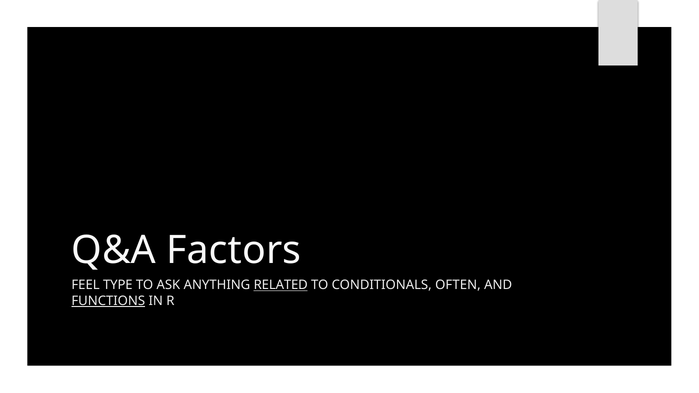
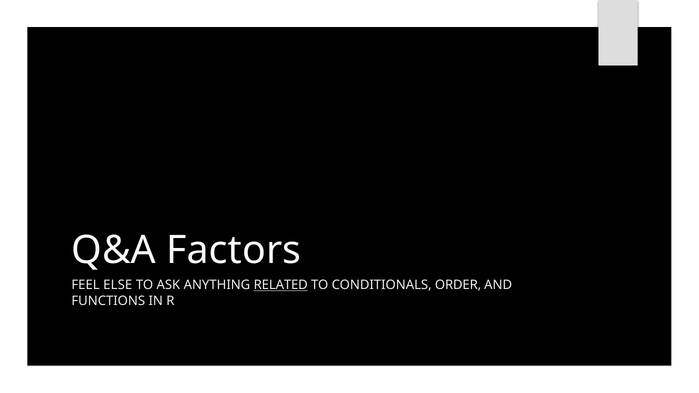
TYPE: TYPE -> ELSE (118, 285)
OFTEN: OFTEN -> ORDER (458, 285)
FUNCTIONS underline: present -> none (108, 301)
